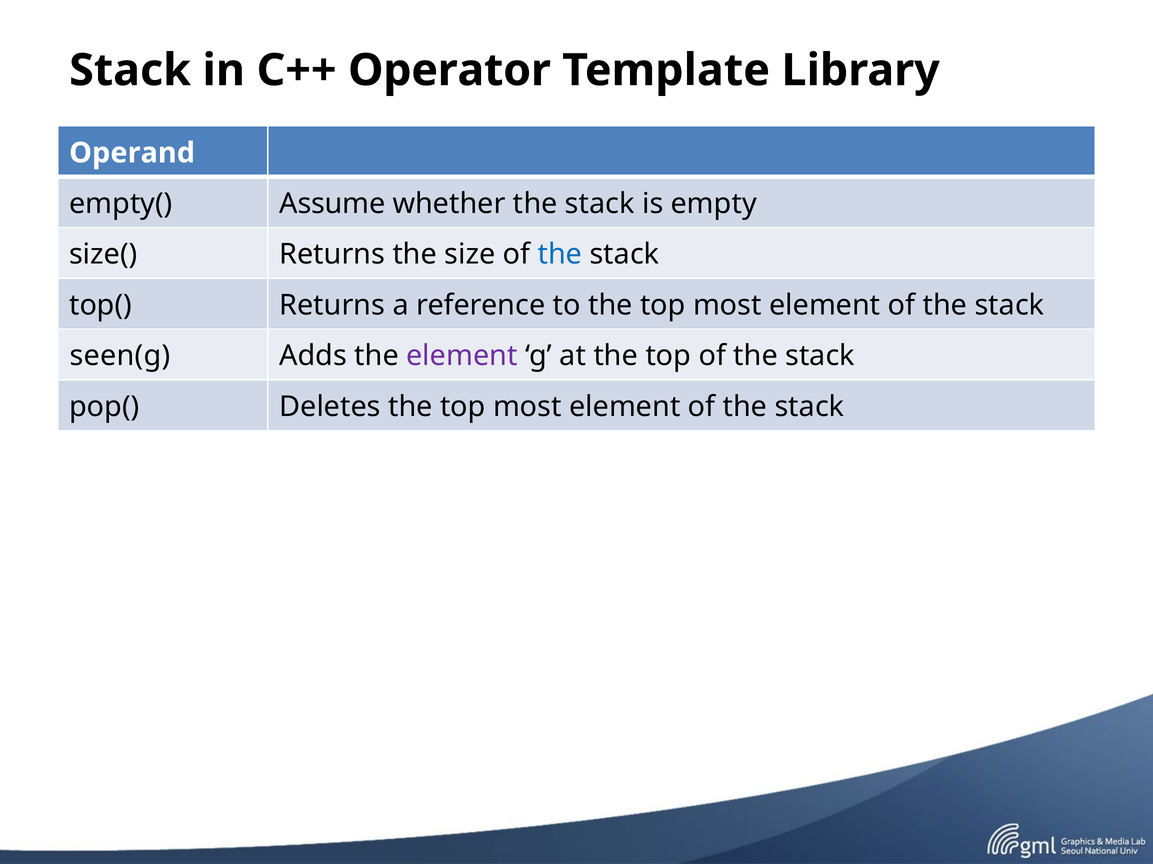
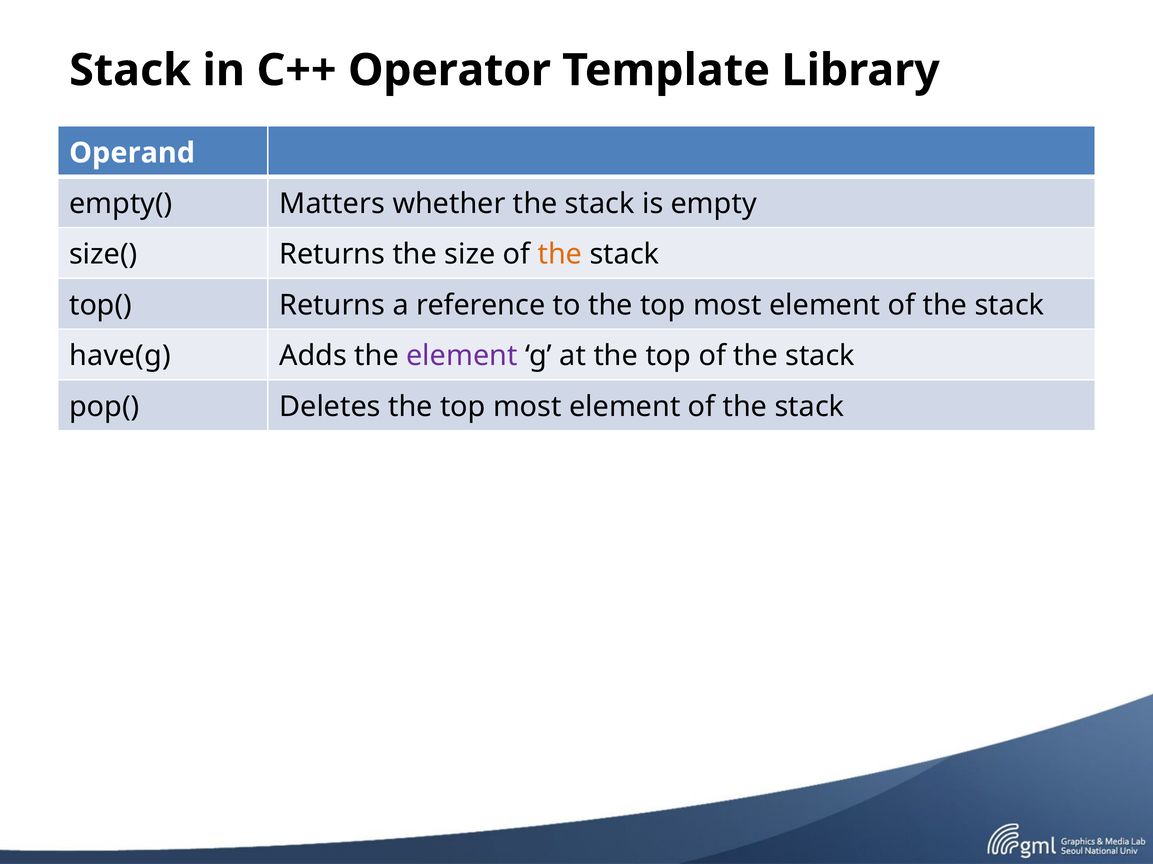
Assume: Assume -> Matters (332, 204)
the colour: blue -> orange (560, 255)
seen(g: seen(g -> have(g (120, 356)
